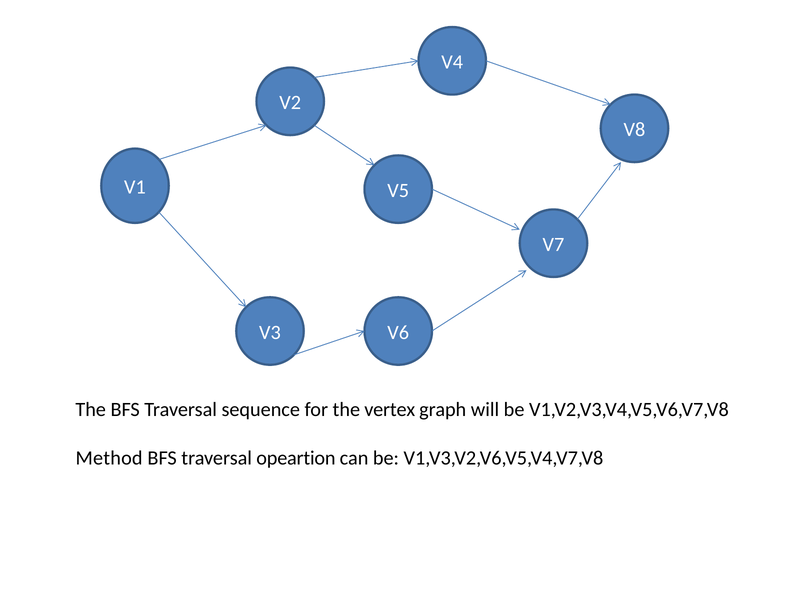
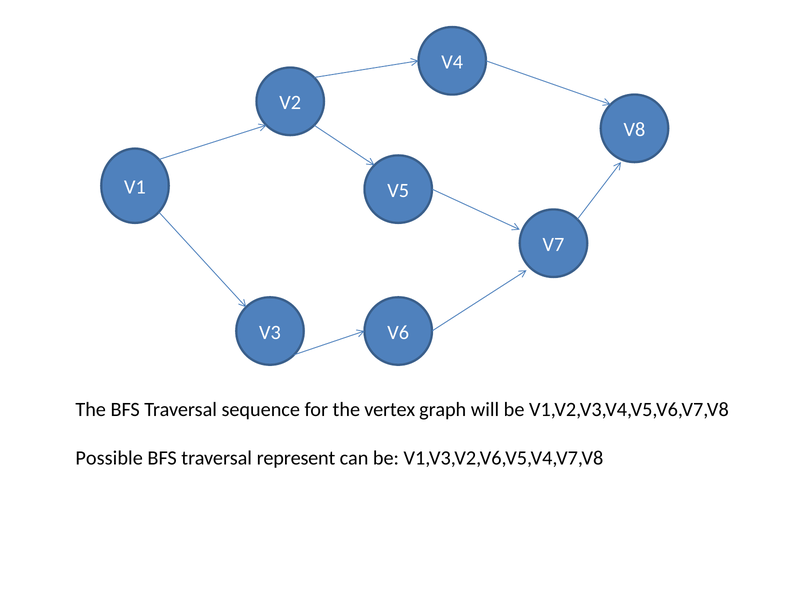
Method: Method -> Possible (109, 458)
opeartion: opeartion -> represent (296, 458)
